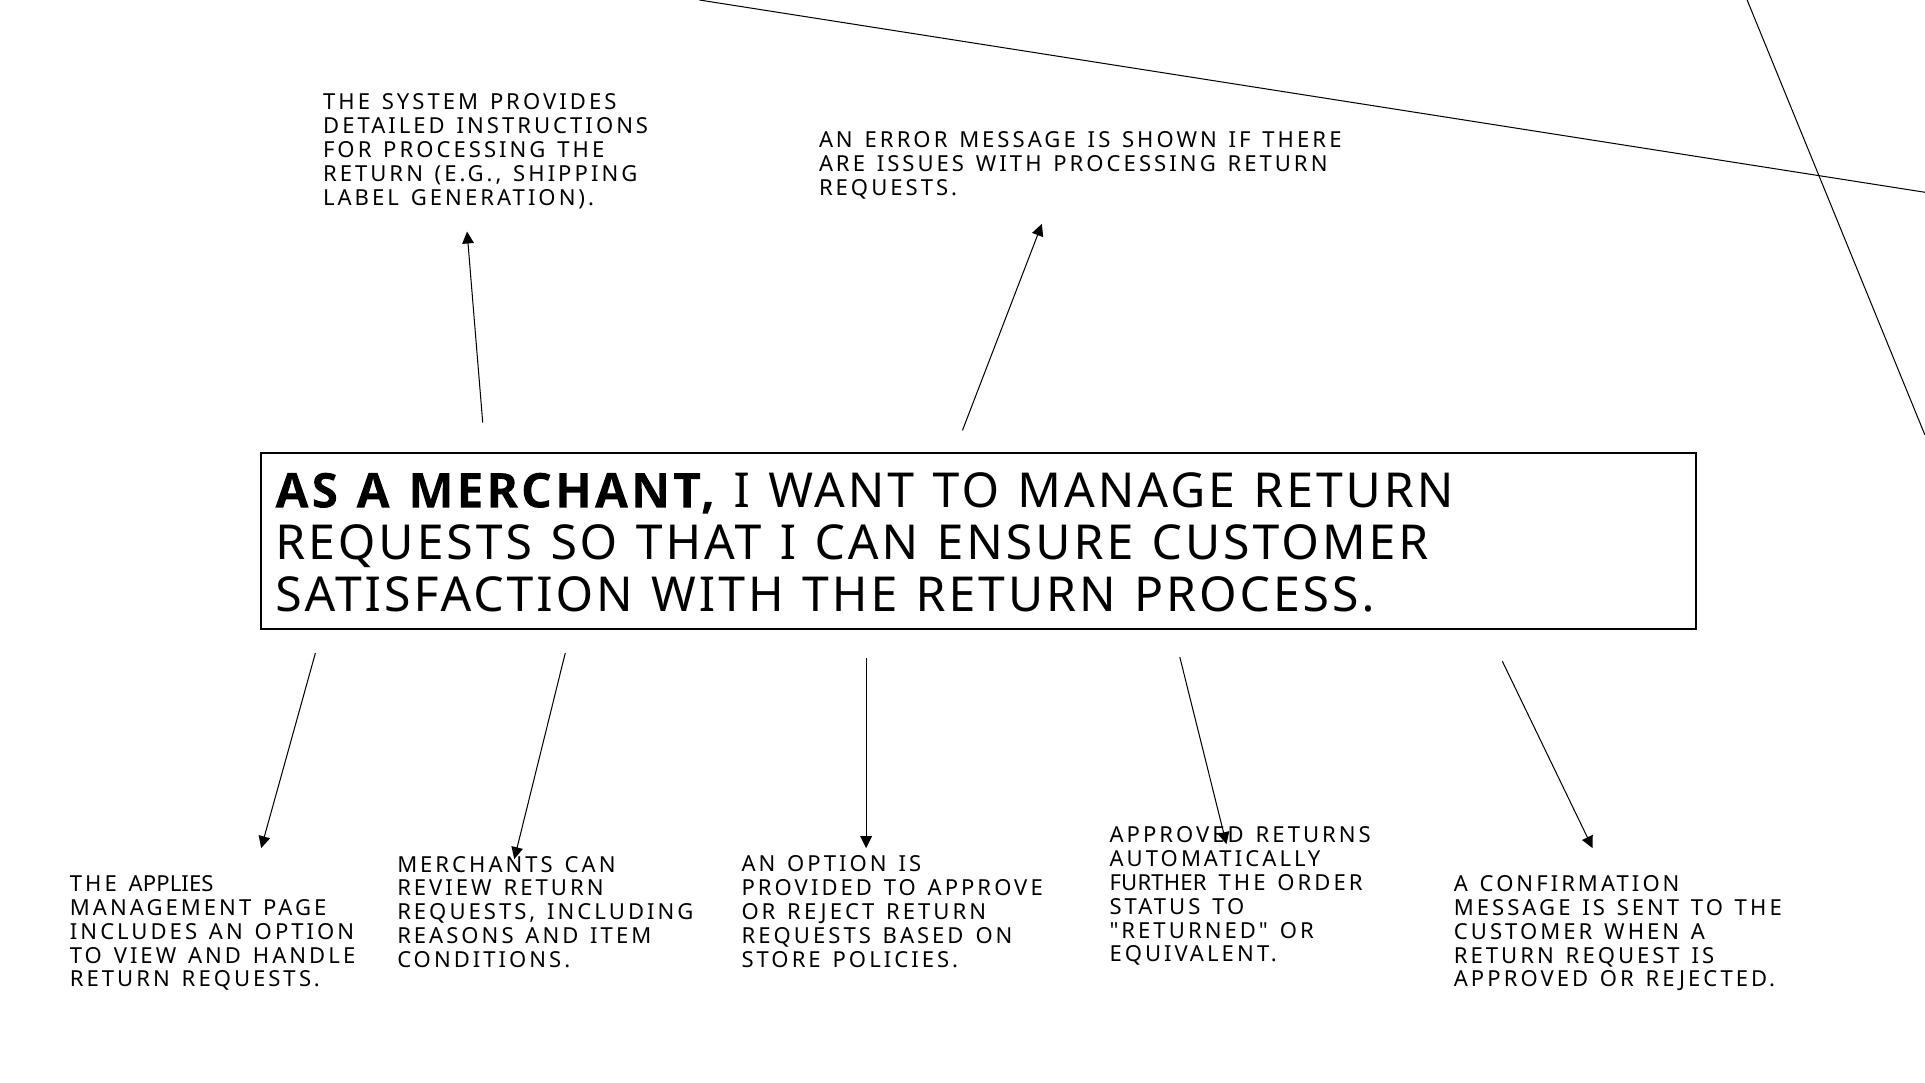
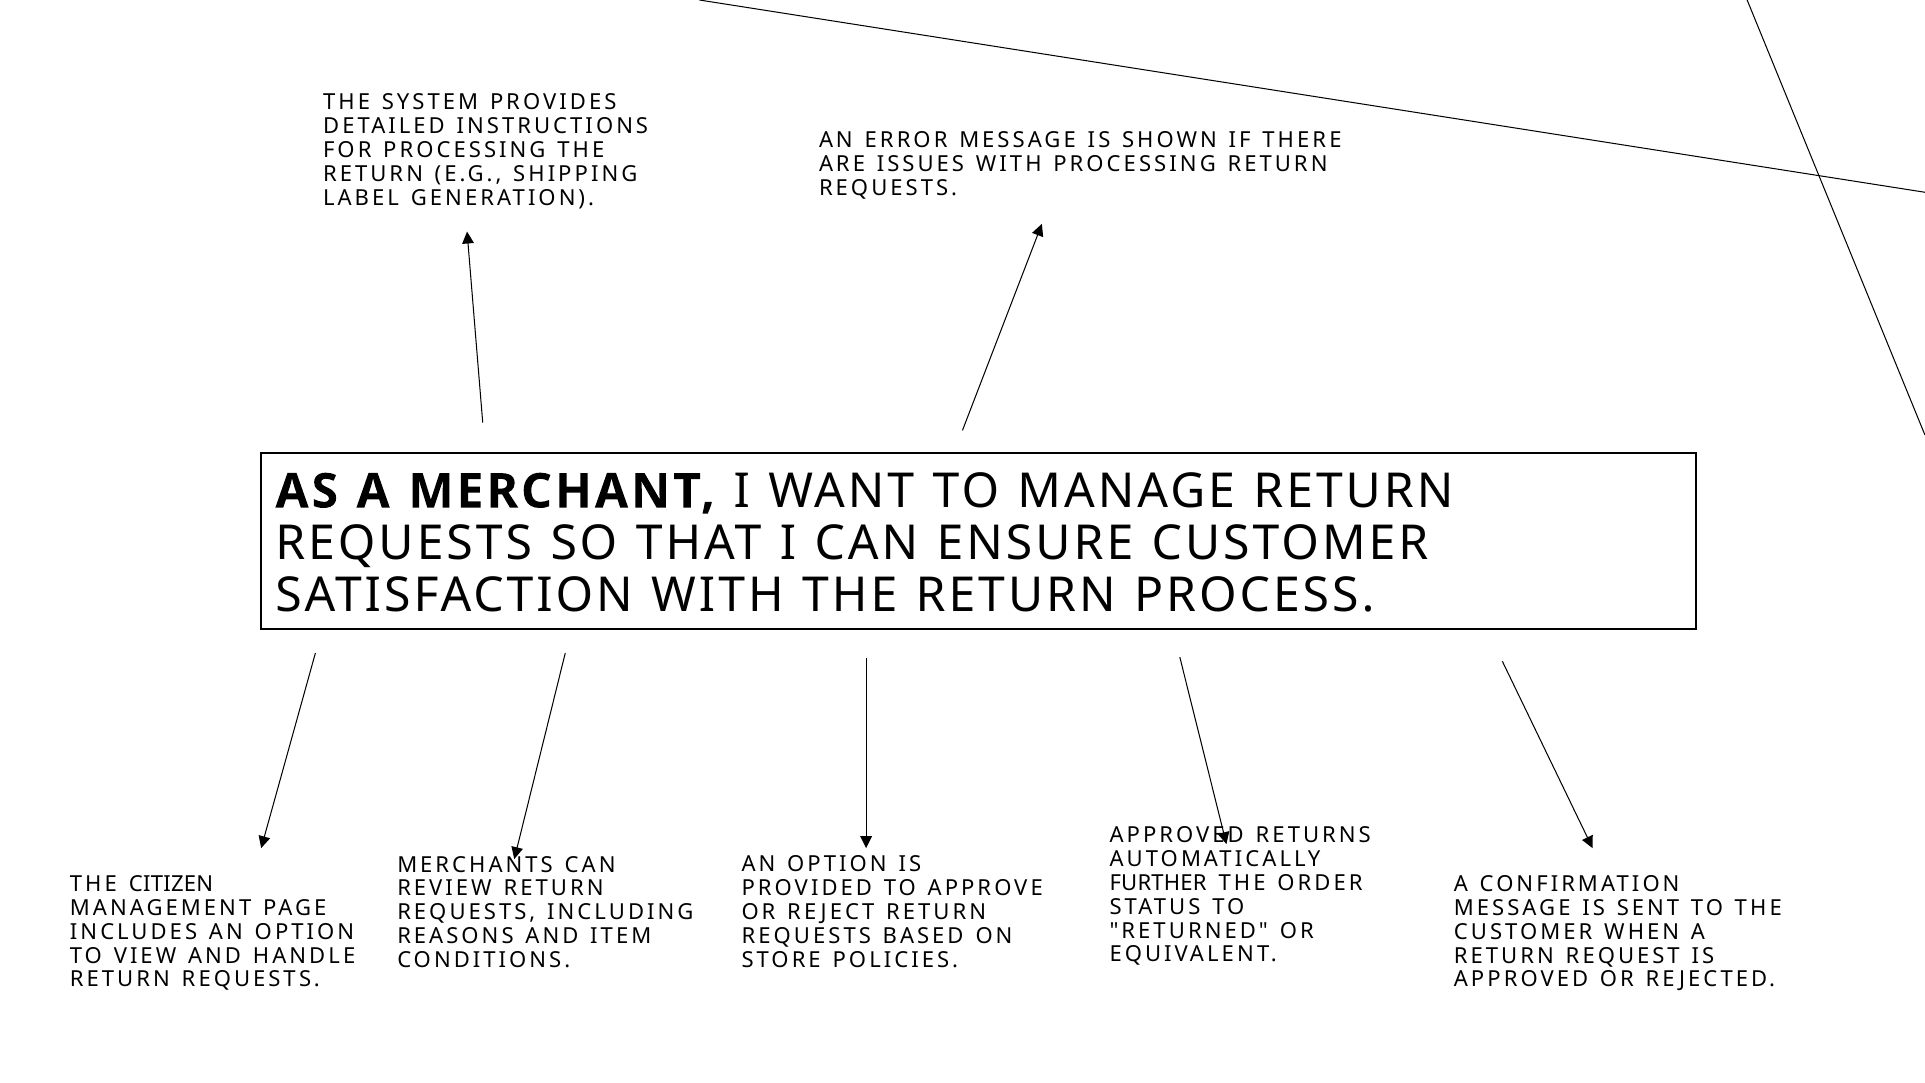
APPLIES: APPLIES -> CITIZEN (171, 884)
